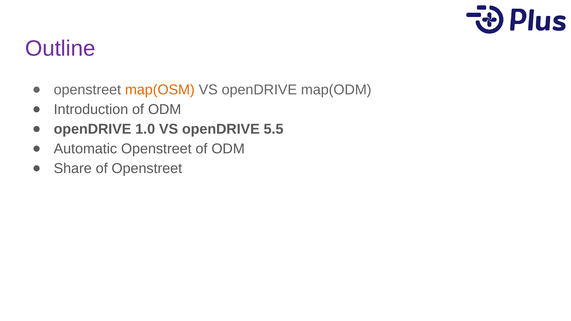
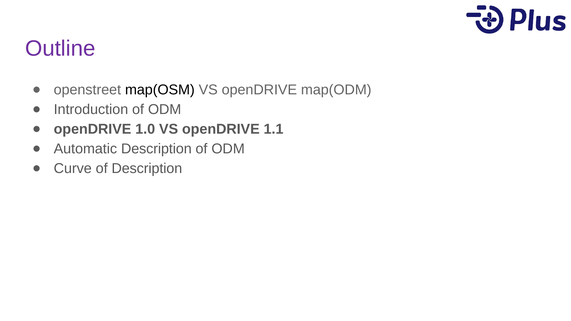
map(OSM colour: orange -> black (160, 90)
5.5: 5.5 -> 1.1 (274, 129)
Automatic Openstreet: Openstreet -> Description (156, 149)
Share: Share -> Curve (73, 169)
of Openstreet: Openstreet -> Description (147, 169)
